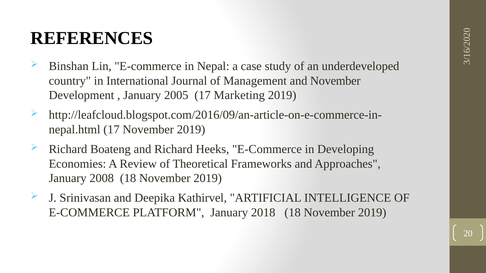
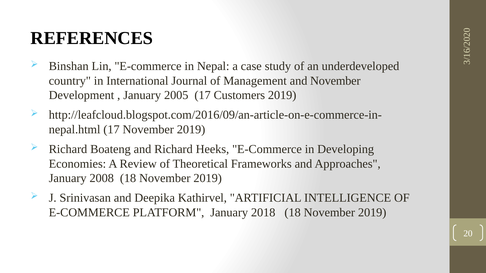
Marketing: Marketing -> Customers (239, 95)
